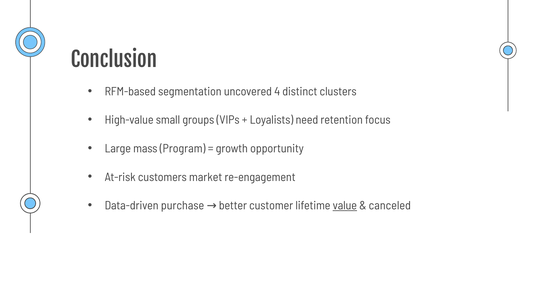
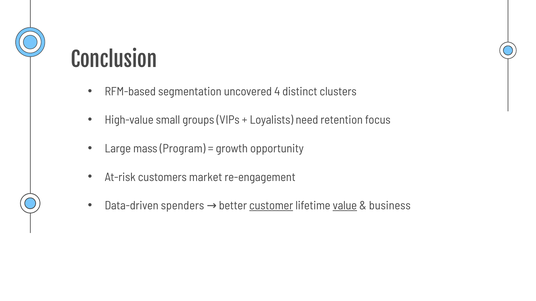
purchase: purchase -> spenders (182, 206)
customer underline: none -> present (271, 206)
canceled: canceled -> business (390, 206)
